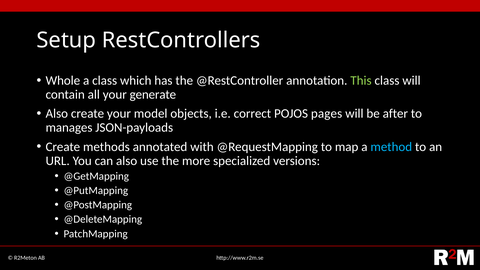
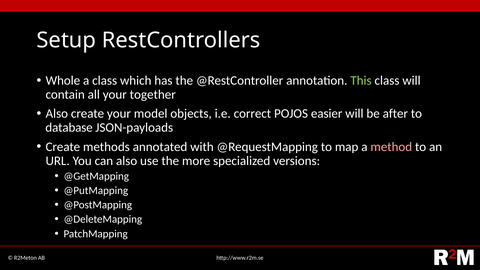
generate: generate -> together (153, 95)
pages: pages -> easier (327, 114)
manages: manages -> database (69, 128)
method colour: light blue -> pink (391, 147)
